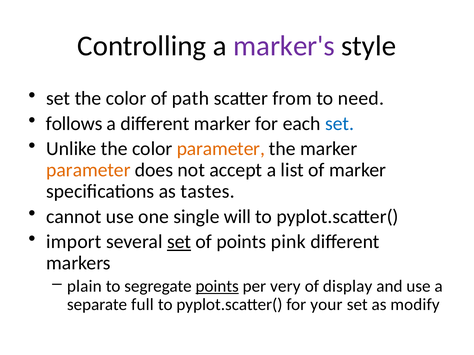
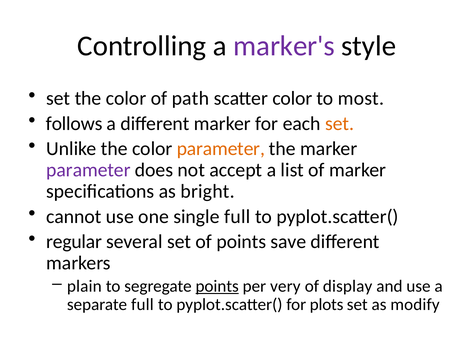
scatter from: from -> color (292, 99)
need: need -> most (361, 99)
set colour: blue -> orange (340, 124)
parameter colour: orange -> purple (88, 170)
tastes: tastes -> bright (208, 192)
single will: will -> full (237, 217)
import: import -> regular (74, 242)
set underline: present -> none (179, 242)
pink: pink -> save (288, 242)
your: your -> plots (327, 305)
